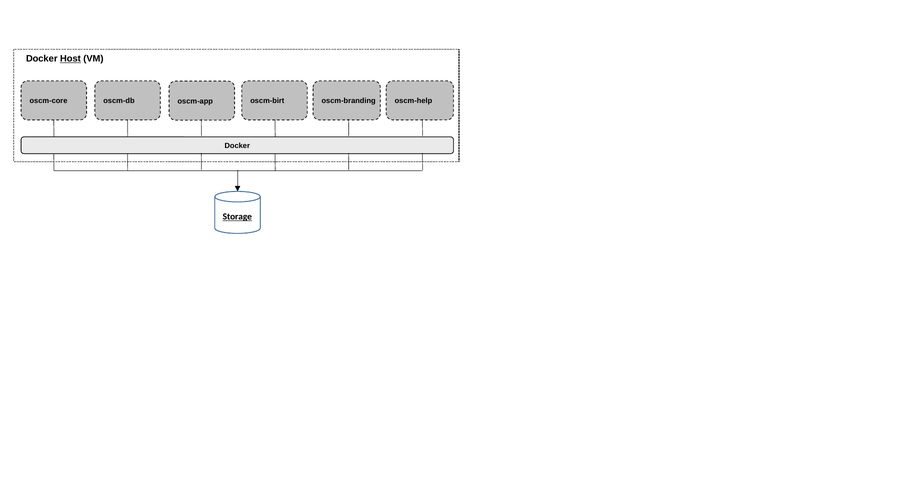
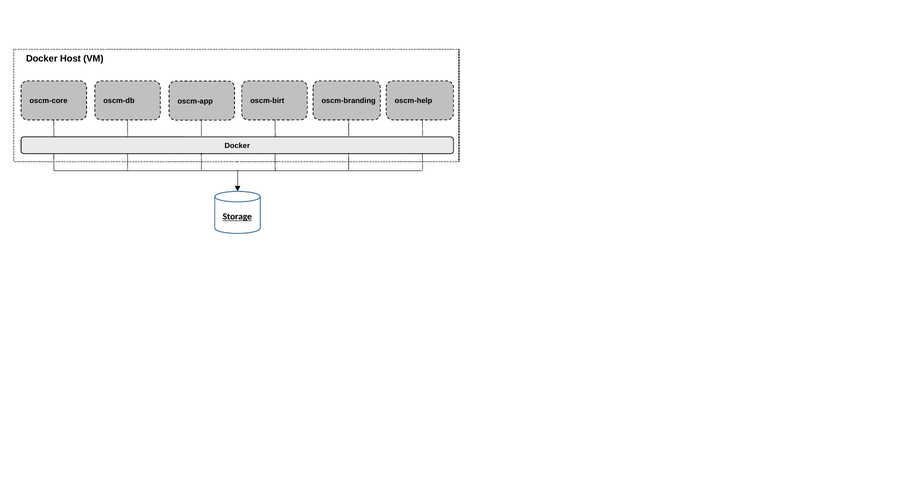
Host underline: present -> none (70, 59)
